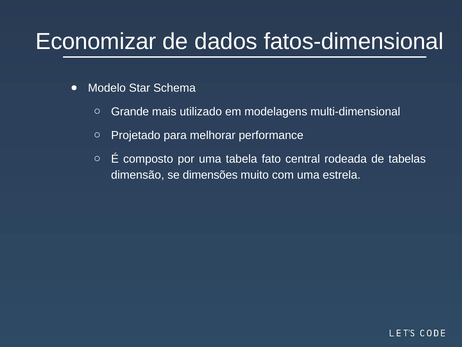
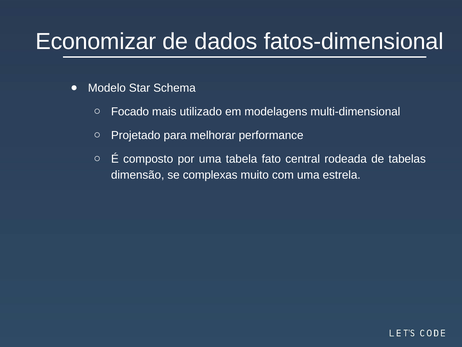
Grande: Grande -> Focado (130, 111)
dimensões: dimensões -> complexas (210, 175)
